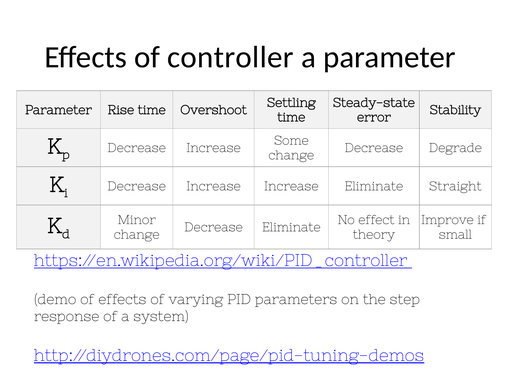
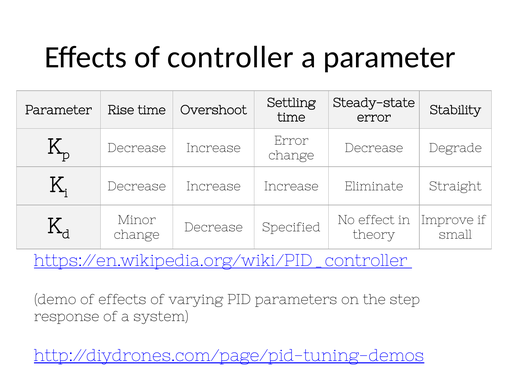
Some: Some -> Error (291, 141)
Decrease Eliminate: Eliminate -> Specified (291, 227)
